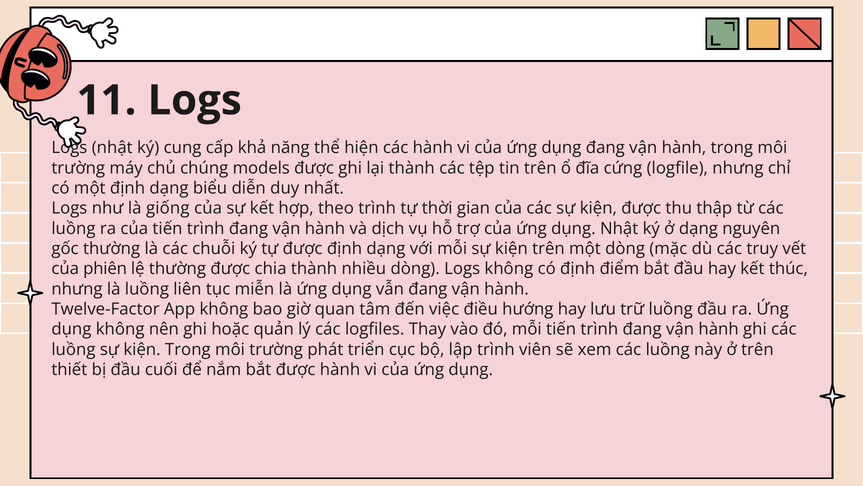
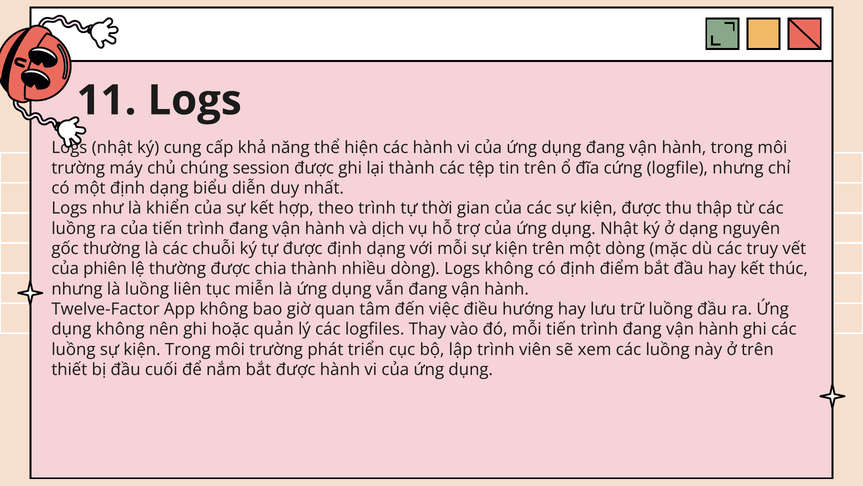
models: models -> session (261, 168)
giống: giống -> khiển (168, 208)
